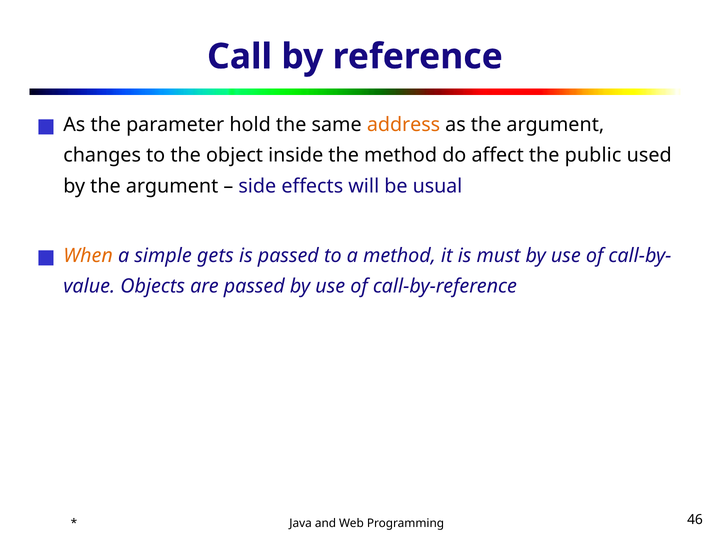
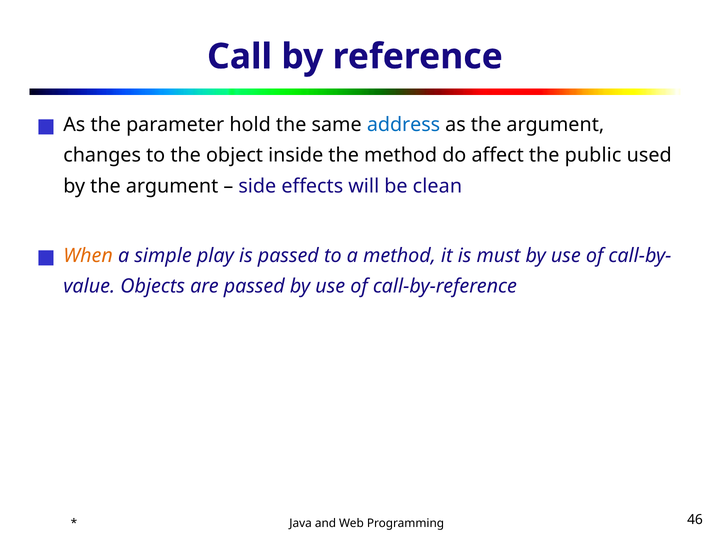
address colour: orange -> blue (404, 124)
usual: usual -> clean (437, 186)
gets: gets -> play (215, 255)
